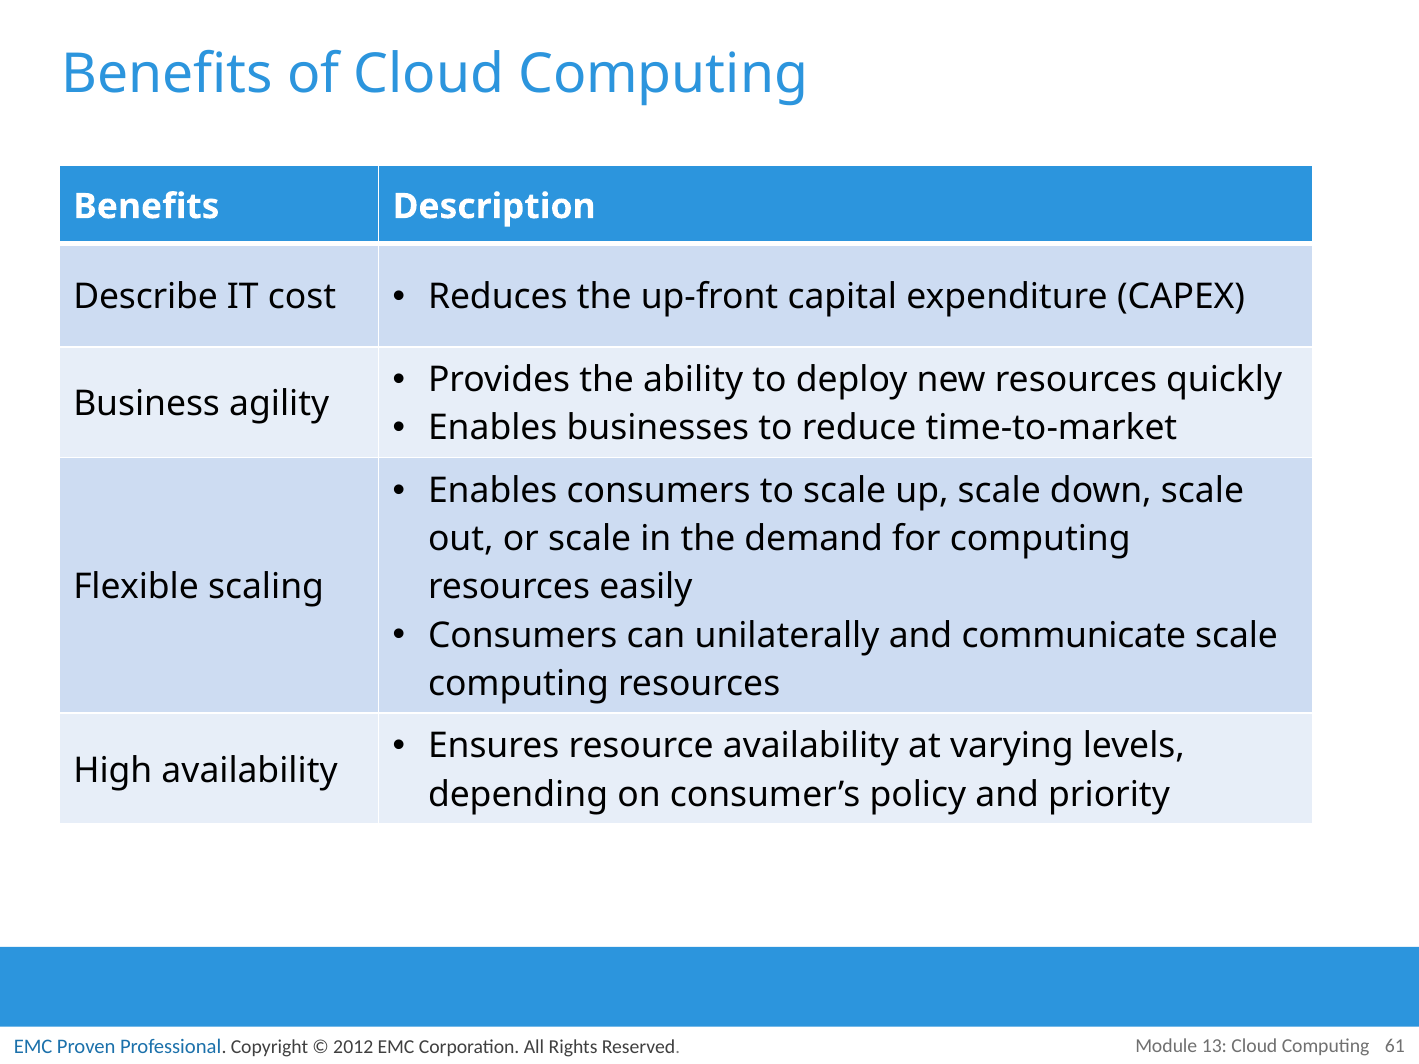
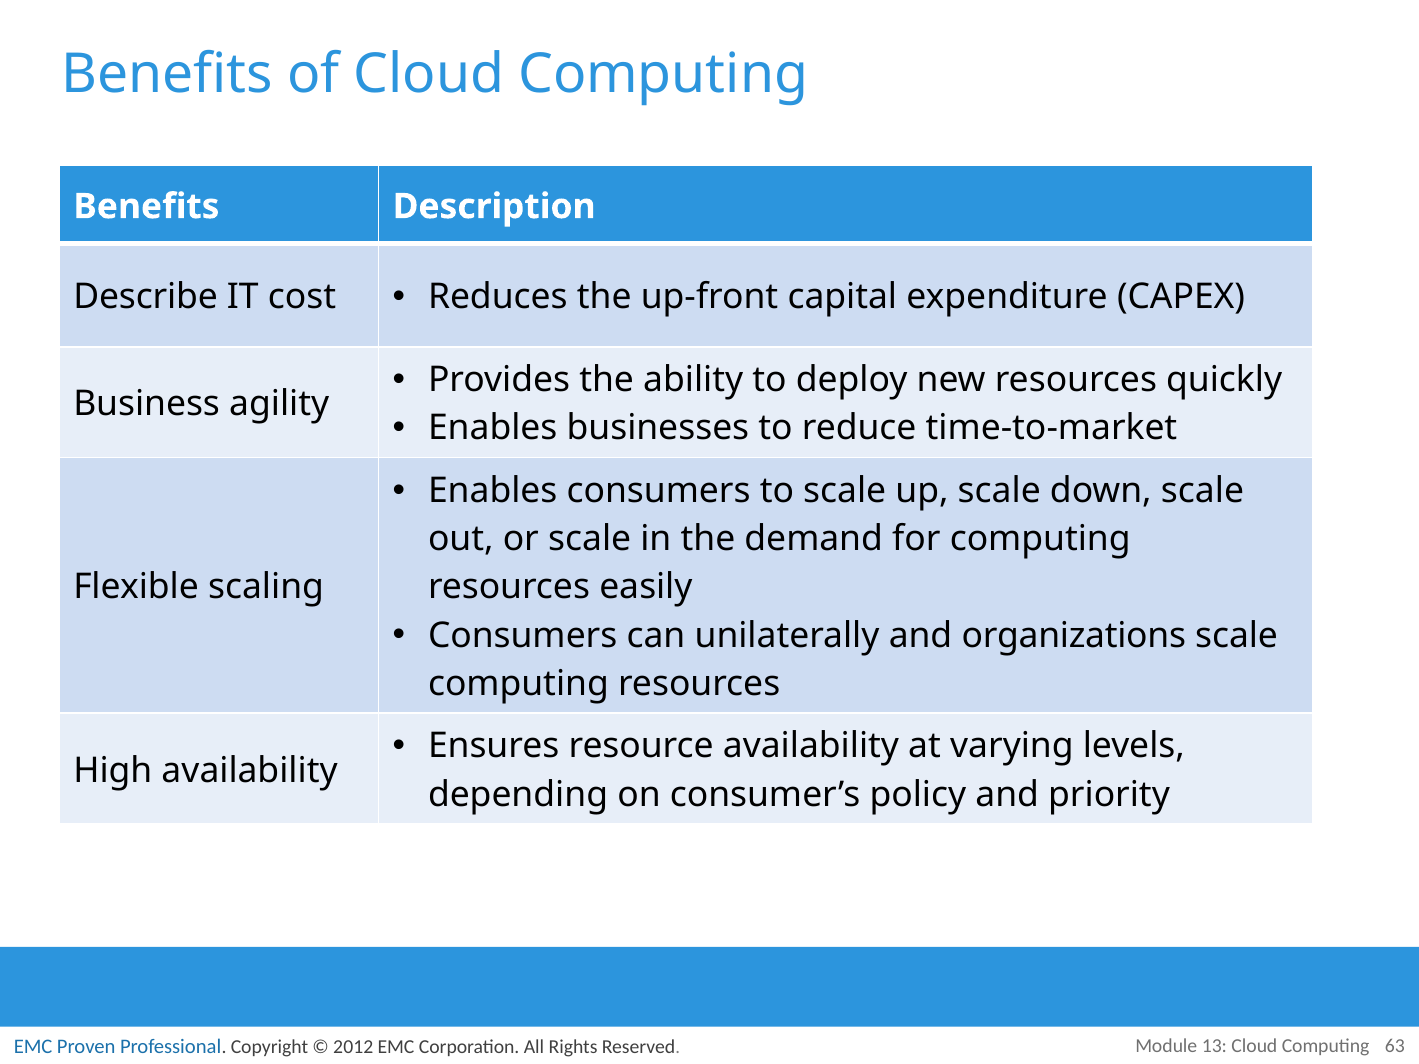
communicate: communicate -> organizations (1074, 636)
61: 61 -> 63 (1395, 1046)
